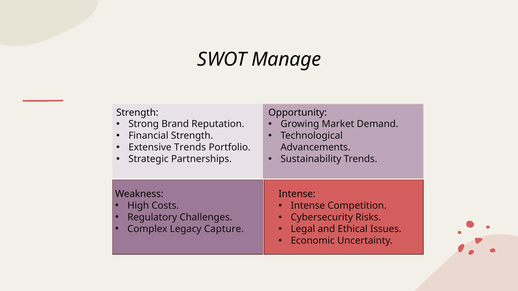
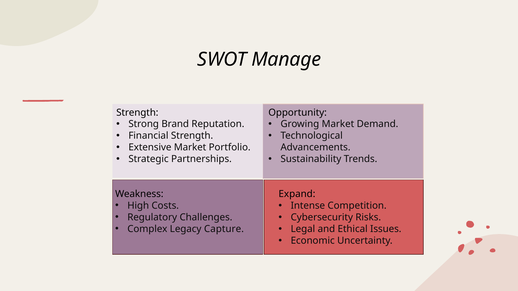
Extensive Trends: Trends -> Market (190, 148)
Intense: Intense -> Expand (297, 194)
